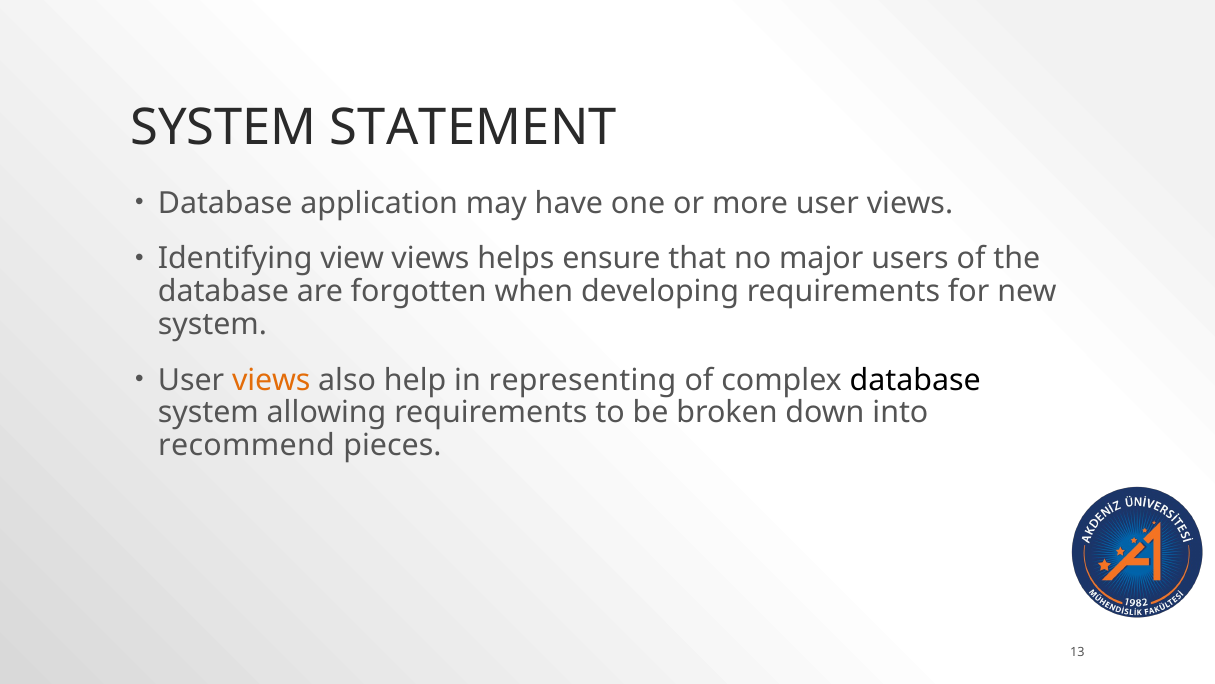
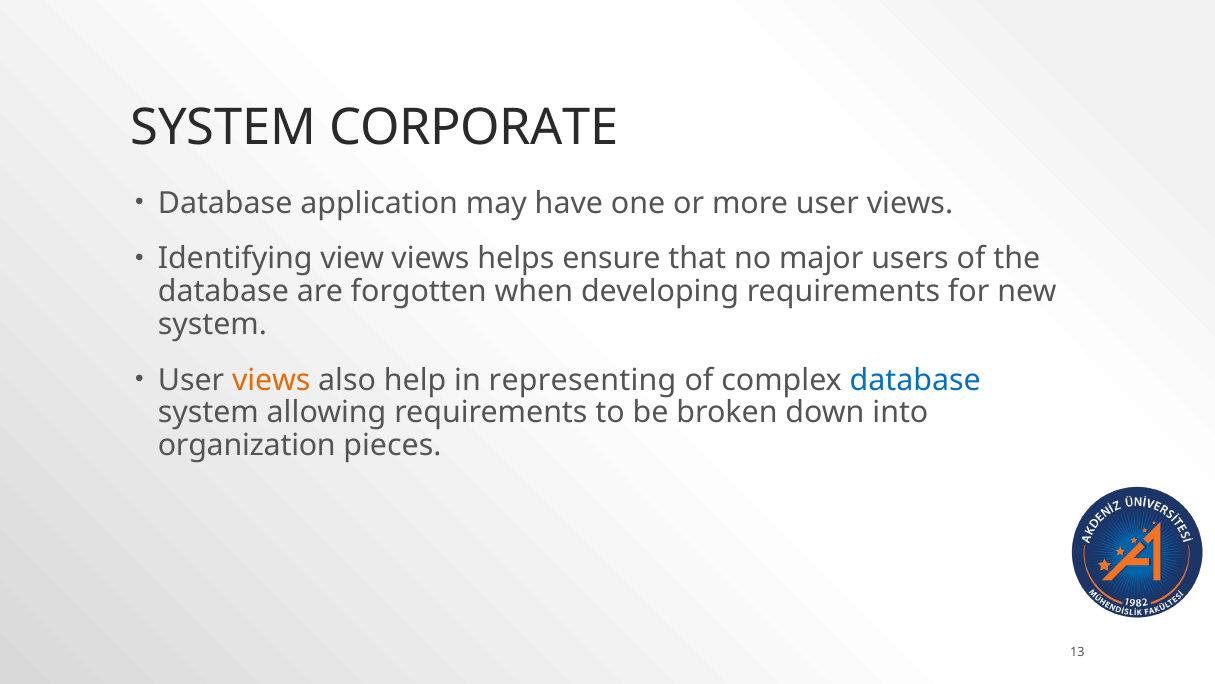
STATEMENT: STATEMENT -> CORPORATE (474, 127)
database colour: black -> blue (915, 380)
recommend: recommend -> organization (247, 445)
